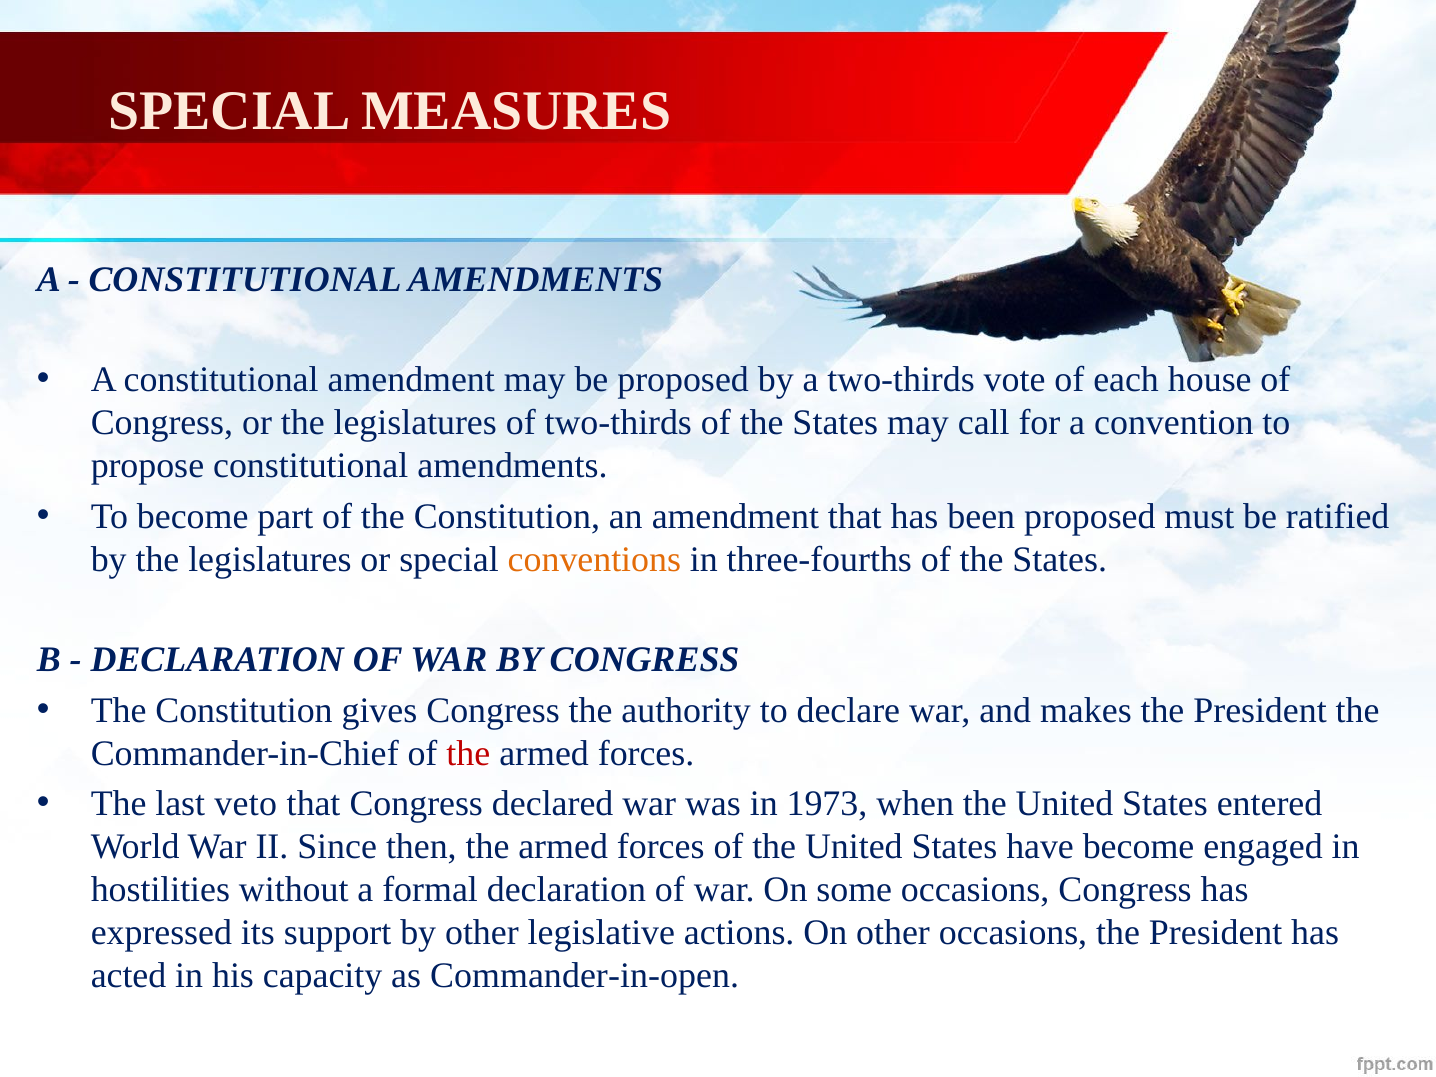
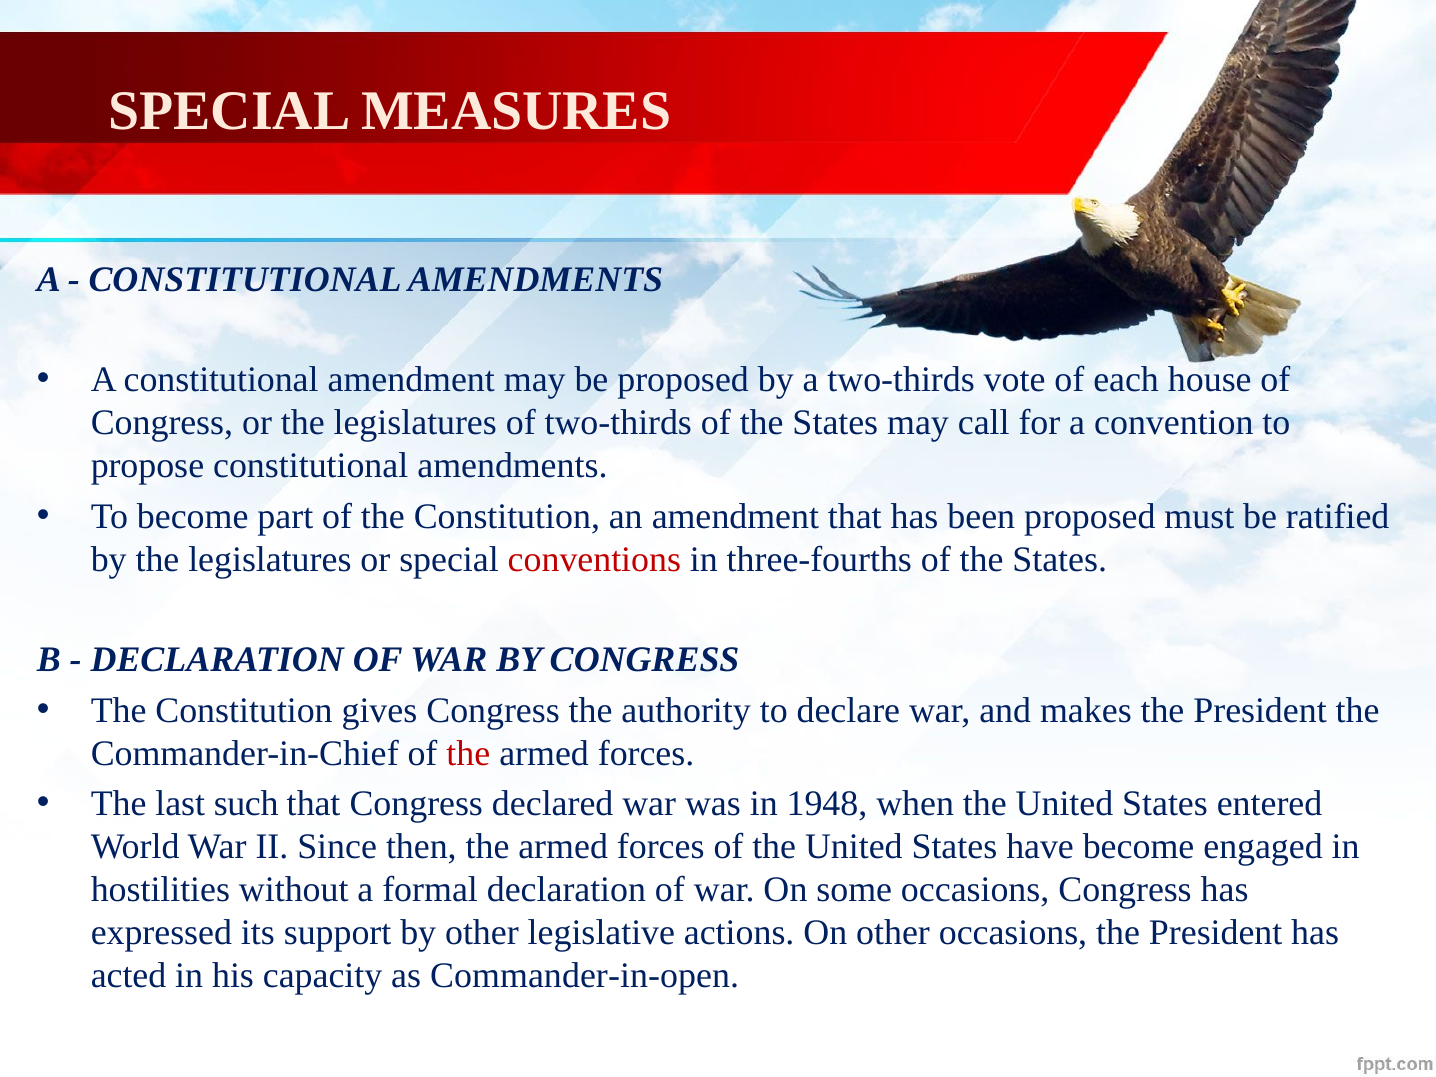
conventions colour: orange -> red (594, 559)
veto: veto -> such (246, 804)
1973: 1973 -> 1948 (827, 804)
